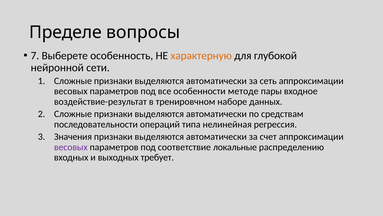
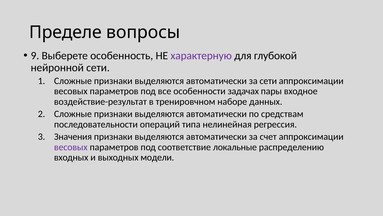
7: 7 -> 9 (35, 55)
характерную colour: orange -> purple (201, 55)
за сеть: сеть -> сети (268, 81)
методе: методе -> задачах (243, 91)
требует: требует -> модели (157, 157)
